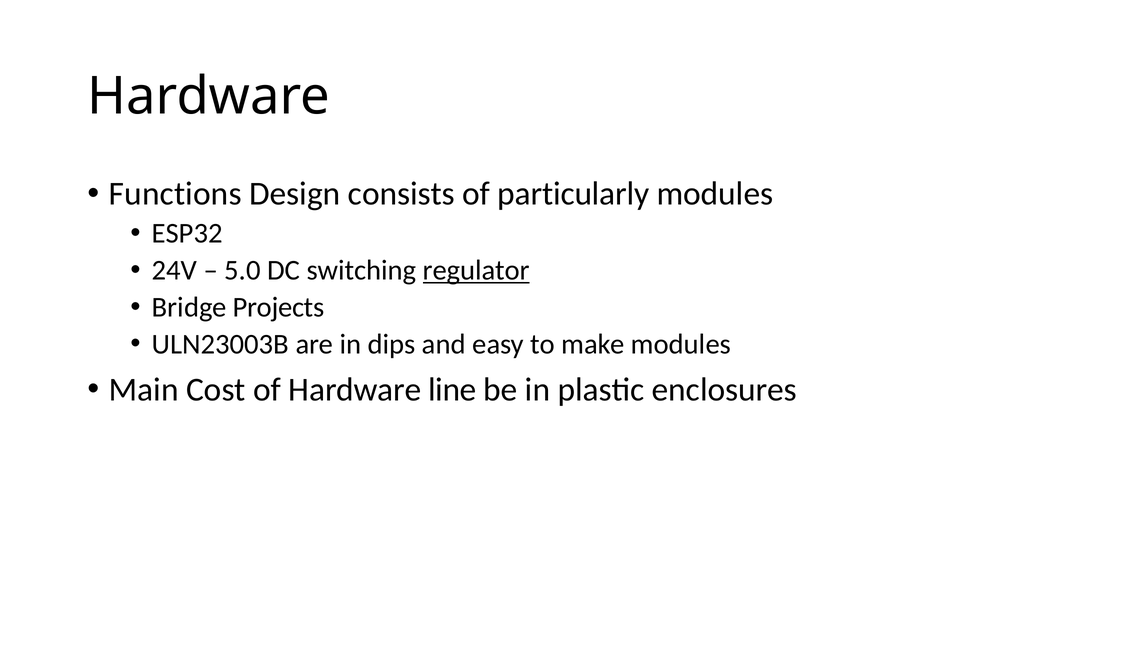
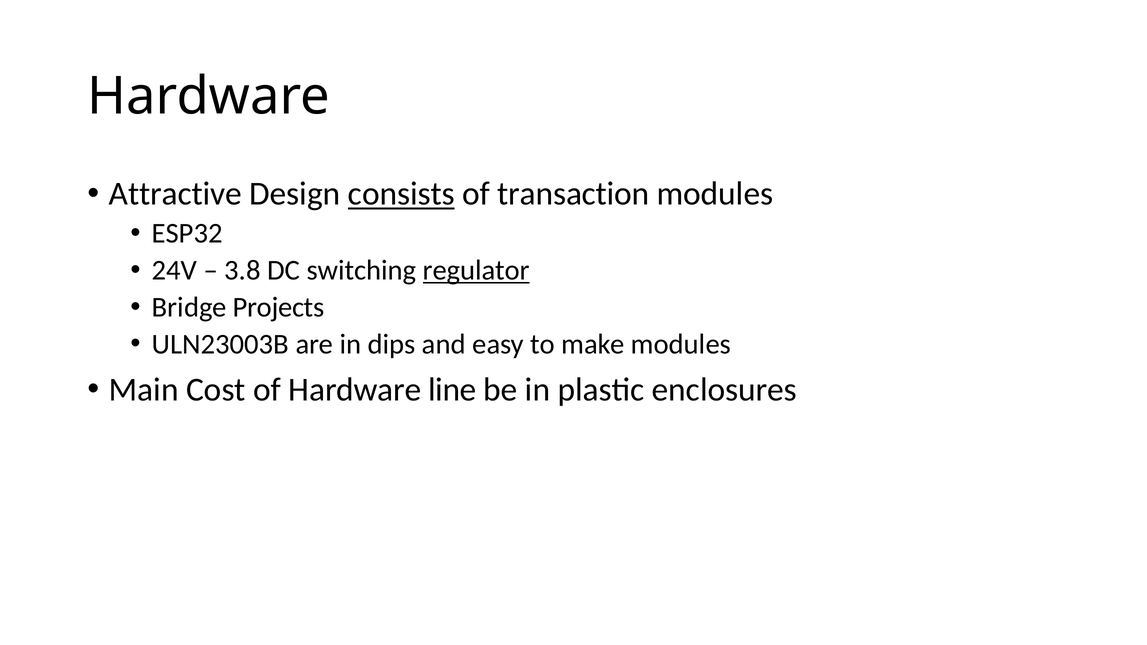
Functions: Functions -> Attractive (175, 194)
consists underline: none -> present (401, 194)
particularly: particularly -> transaction (573, 194)
5.0: 5.0 -> 3.8 (243, 270)
